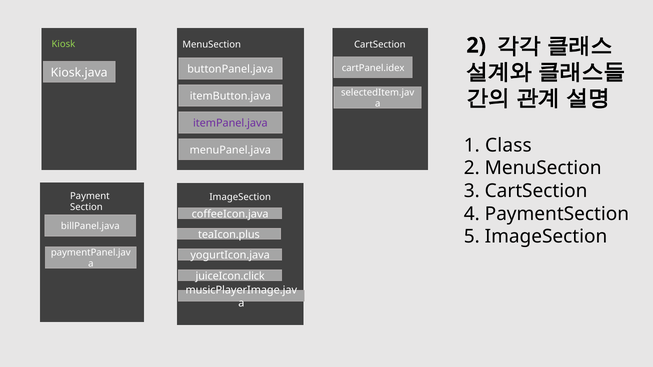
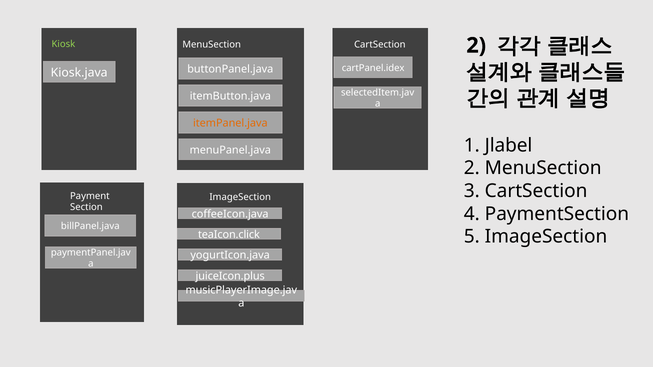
itemPanel.java colour: purple -> orange (230, 123)
Class: Class -> Jlabel (509, 145)
teaIcon.plus: teaIcon.plus -> teaIcon.click (229, 235)
juiceIcon.click: juiceIcon.click -> juiceIcon.plus (230, 276)
